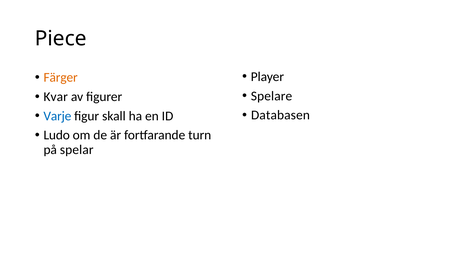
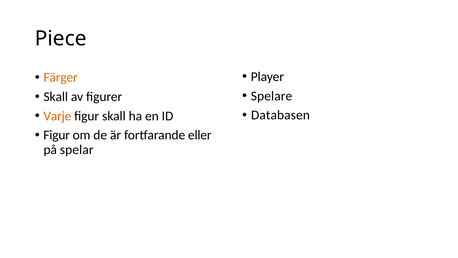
Kvar: Kvar -> Skall (56, 97)
Varje colour: blue -> orange (57, 116)
Ludo: Ludo -> Figur (57, 135)
turn: turn -> eller (200, 135)
